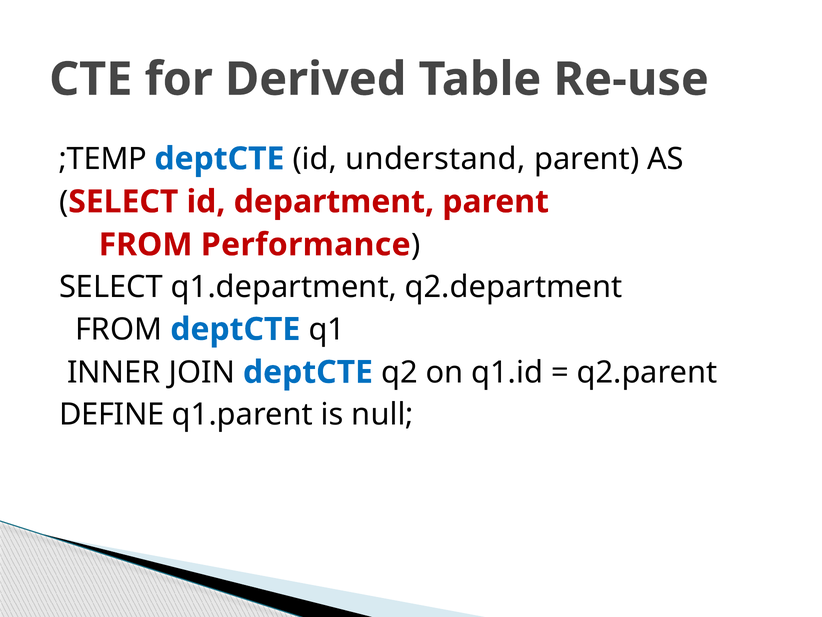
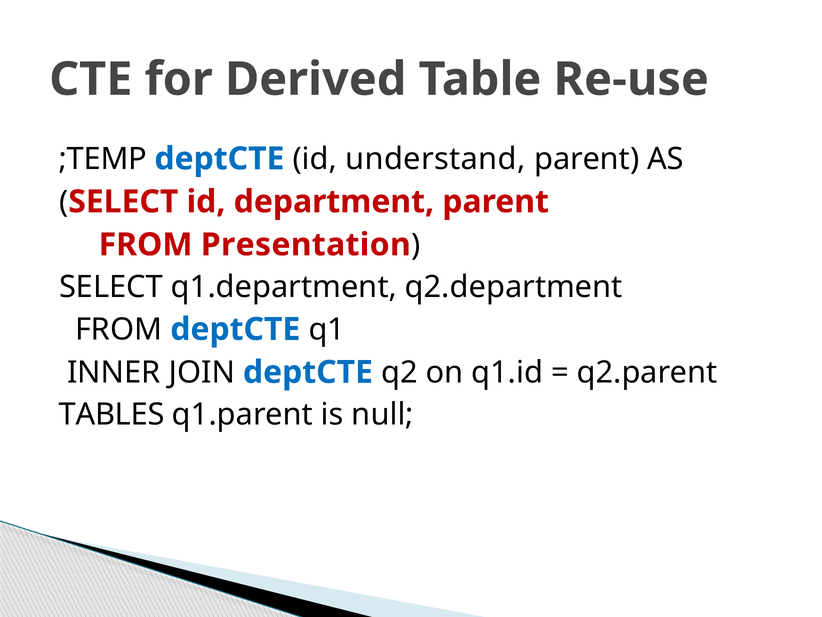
Performance: Performance -> Presentation (306, 245)
DEFINE: DEFINE -> TABLES (112, 414)
